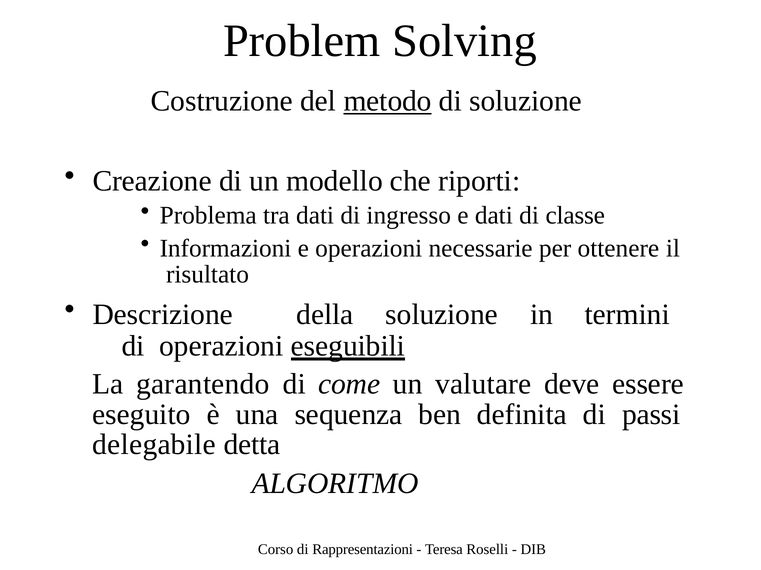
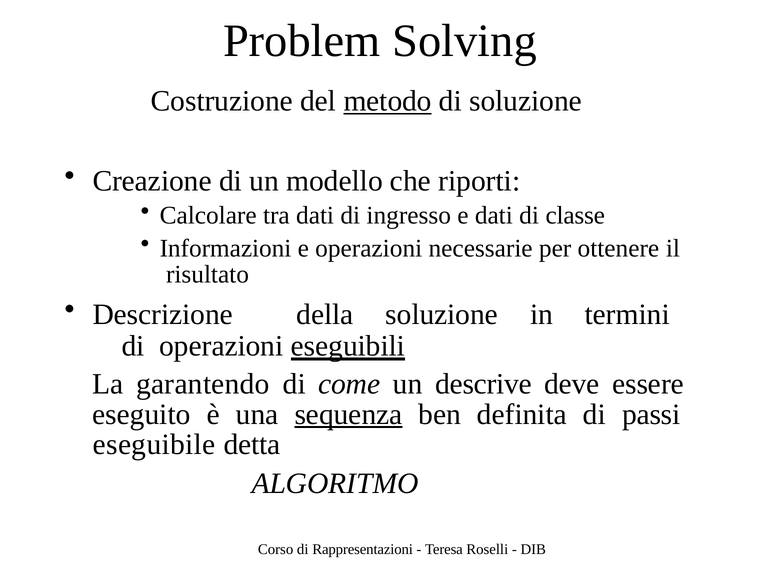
Problema: Problema -> Calcolare (208, 216)
valutare: valutare -> descrive (483, 385)
sequenza underline: none -> present (348, 415)
delegabile: delegabile -> eseguibile (154, 445)
